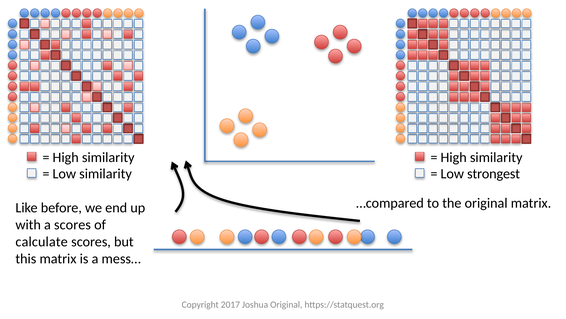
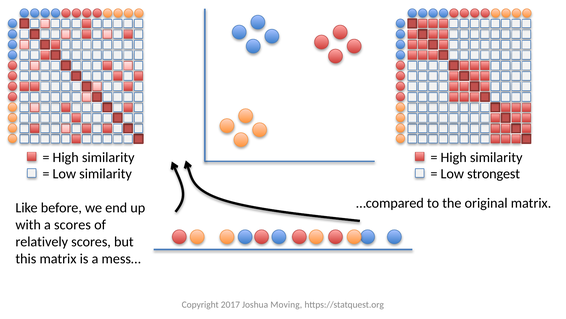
calculate: calculate -> relatively (42, 241)
Joshua Original: Original -> Moving (286, 304)
